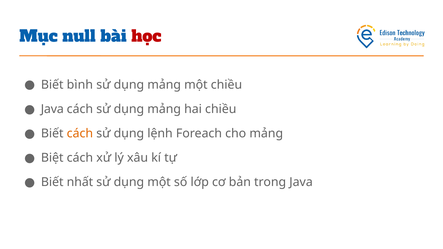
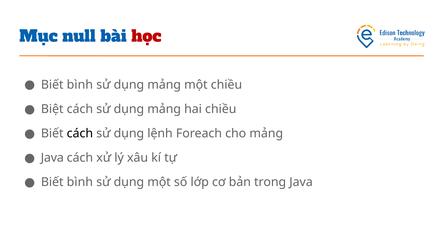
Java: Java -> Biệt (52, 109)
cách colour: orange -> black (80, 134)
Biệt: Biệt -> Java (52, 158)
nhất: nhất -> bình (80, 182)
